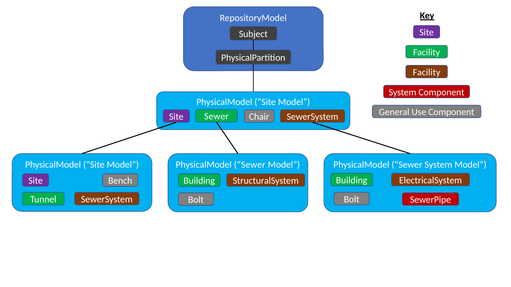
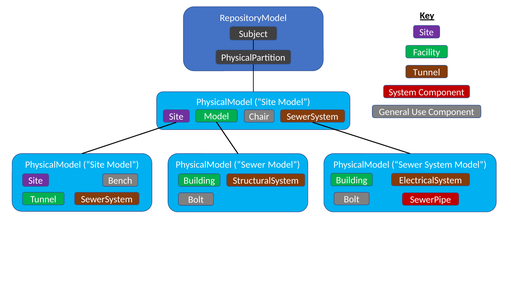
Facility: Facility -> Tunnel (427, 72)
Sewer: Sewer -> Model (216, 117)
